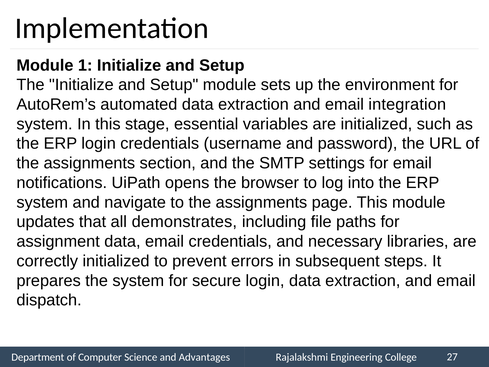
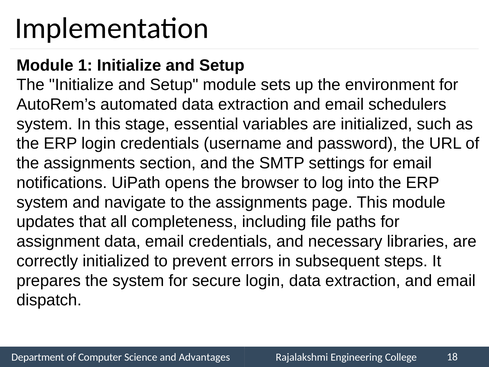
integration: integration -> schedulers (407, 104)
demonstrates: demonstrates -> completeness (184, 222)
27: 27 -> 18 (452, 357)
